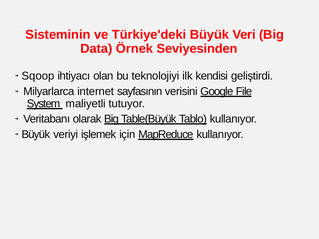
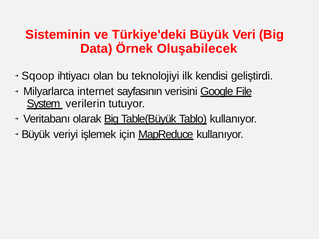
Seviyesinden: Seviyesinden -> Oluşabilecek (197, 49)
maliyetli: maliyetli -> verilerin (86, 104)
